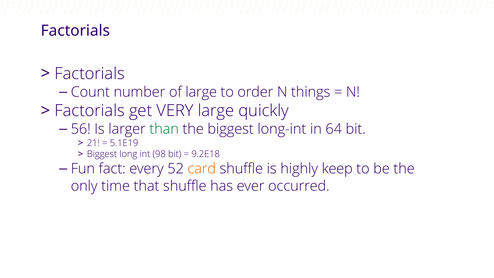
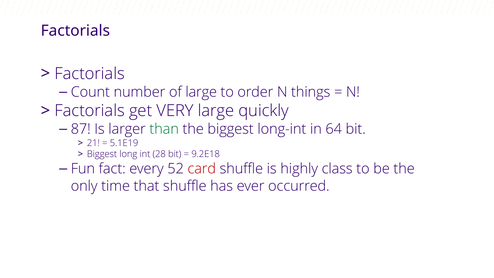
56: 56 -> 87 (81, 129)
98: 98 -> 28 (159, 154)
card colour: orange -> red (202, 169)
keep: keep -> class (337, 169)
